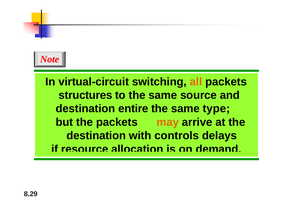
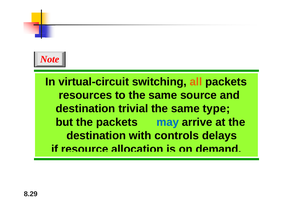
structures: structures -> resources (85, 95)
entire: entire -> trivial (133, 109)
may colour: orange -> blue (168, 122)
